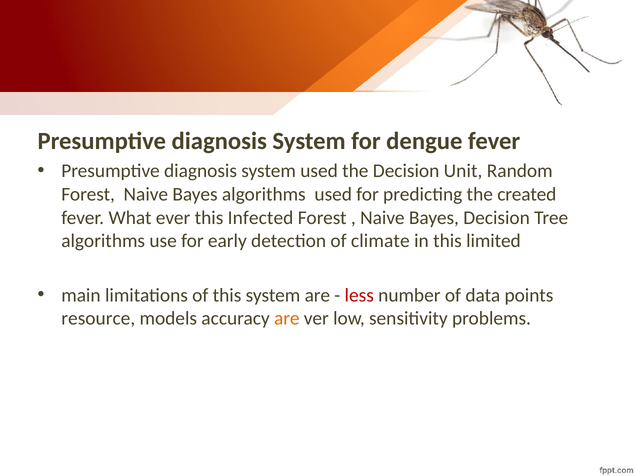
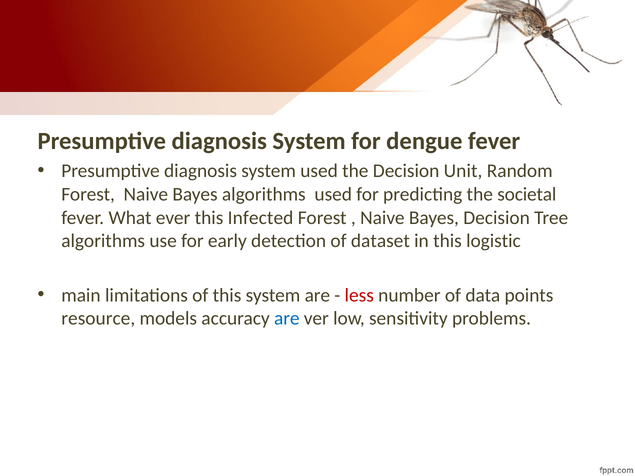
created: created -> societal (527, 194)
climate: climate -> dataset (380, 241)
limited: limited -> logistic (493, 241)
are colour: orange -> blue (287, 319)
